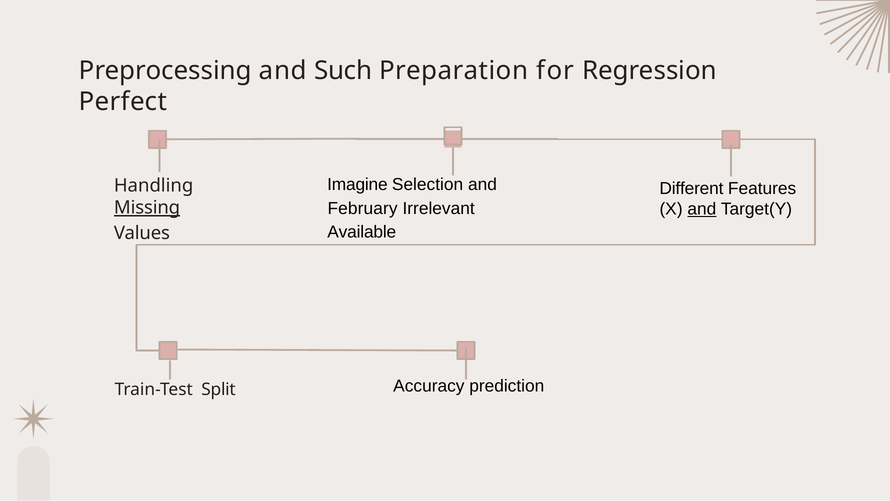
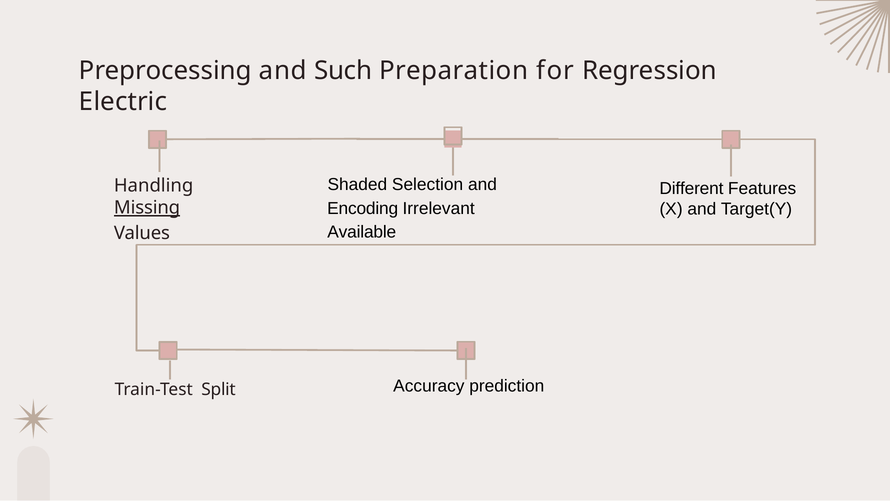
Perfect: Perfect -> Electric (123, 102)
Imagine: Imagine -> Shaded (357, 185)
February: February -> Encoding (363, 208)
and underline: present -> none (702, 209)
